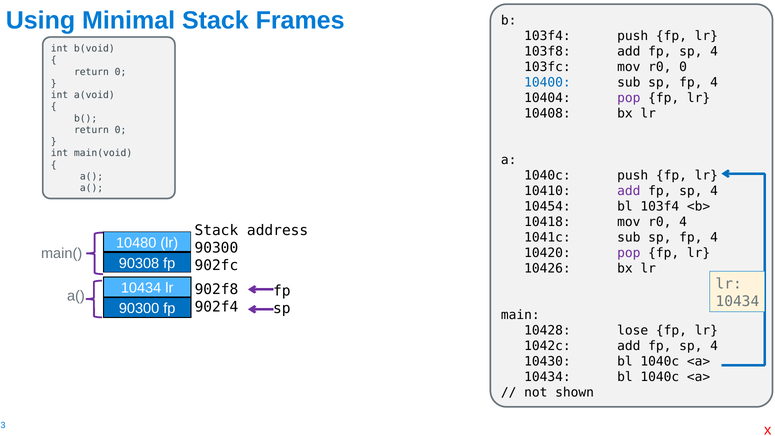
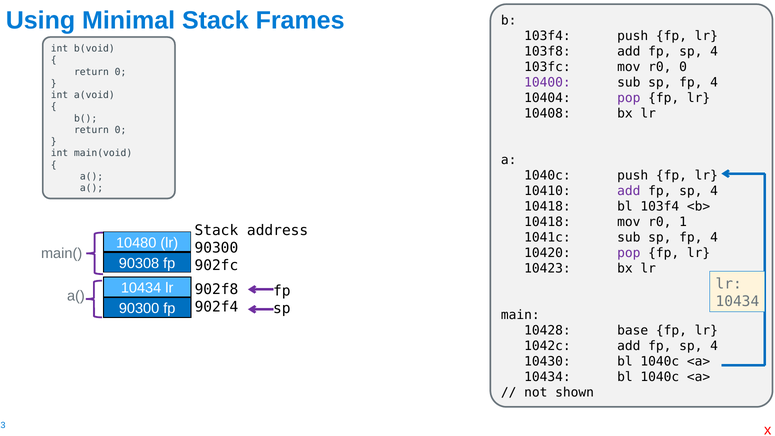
10400 colour: blue -> purple (547, 82)
10454: 10454 -> 10418 (547, 206)
r0 4: 4 -> 1 (683, 222)
10426: 10426 -> 10423 (547, 268)
lose: lose -> base (633, 330)
